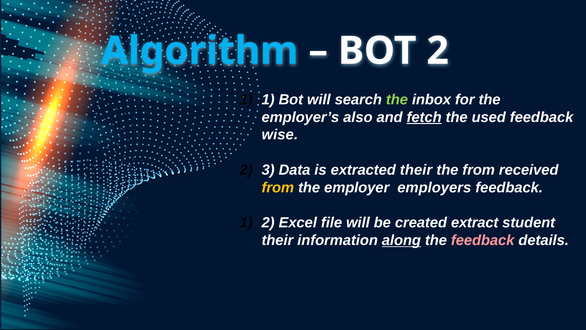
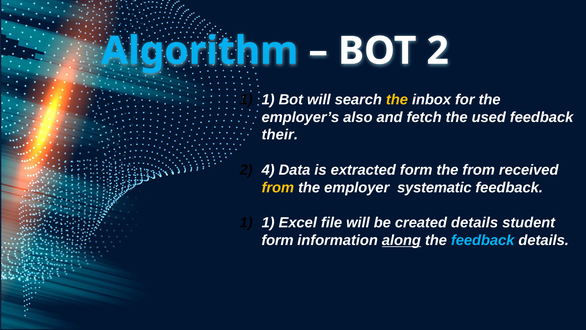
the colour: light green -> yellow (397, 99)
fetch underline: present -> none (424, 117)
wise: wise -> their (280, 135)
3: 3 -> 4 (268, 170)
extracted their: their -> form (416, 170)
employers: employers -> systematic (434, 187)
2: 2 -> 1 (268, 223)
created extract: extract -> details (475, 223)
their: their -> form (278, 240)
feedback colour: pink -> light blue (483, 240)
